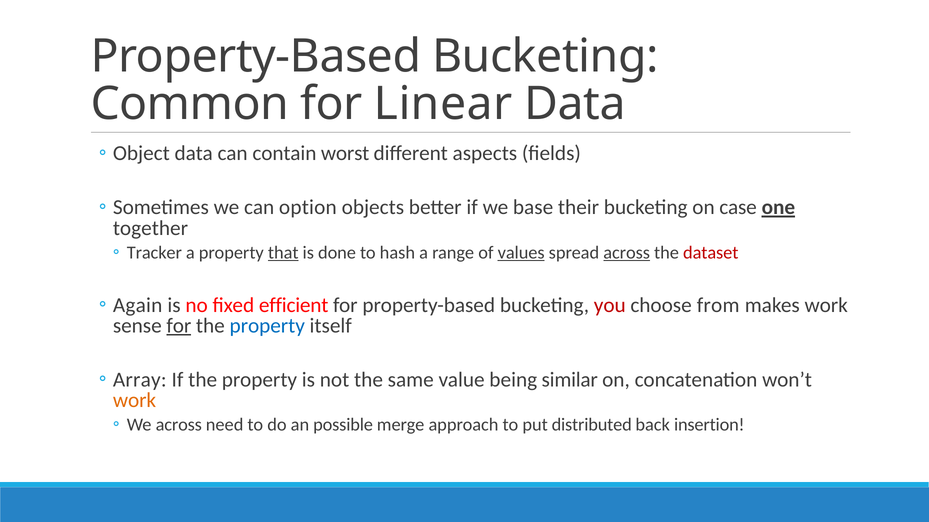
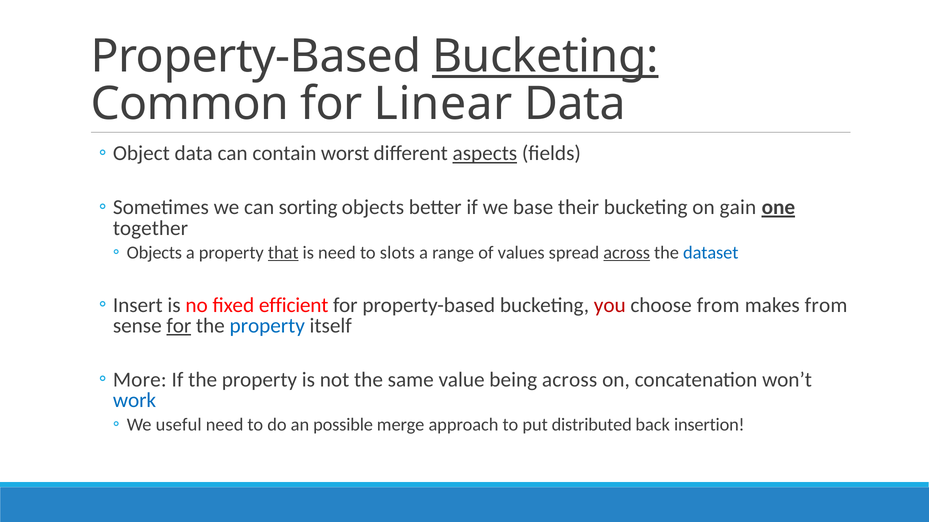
Bucketing underline: none -> present (545, 57)
aspects underline: none -> present (485, 154)
option: option -> sorting (308, 208)
case: case -> gain (738, 208)
Tracker: Tracker -> Objects (154, 253)
is done: done -> need (337, 253)
hash: hash -> slots (397, 253)
values underline: present -> none (521, 253)
dataset colour: red -> blue (711, 253)
Again: Again -> Insert (138, 305)
makes work: work -> from (826, 305)
Array: Array -> More (140, 380)
being similar: similar -> across (570, 380)
work colour: orange -> blue (135, 401)
We across: across -> useful (179, 425)
